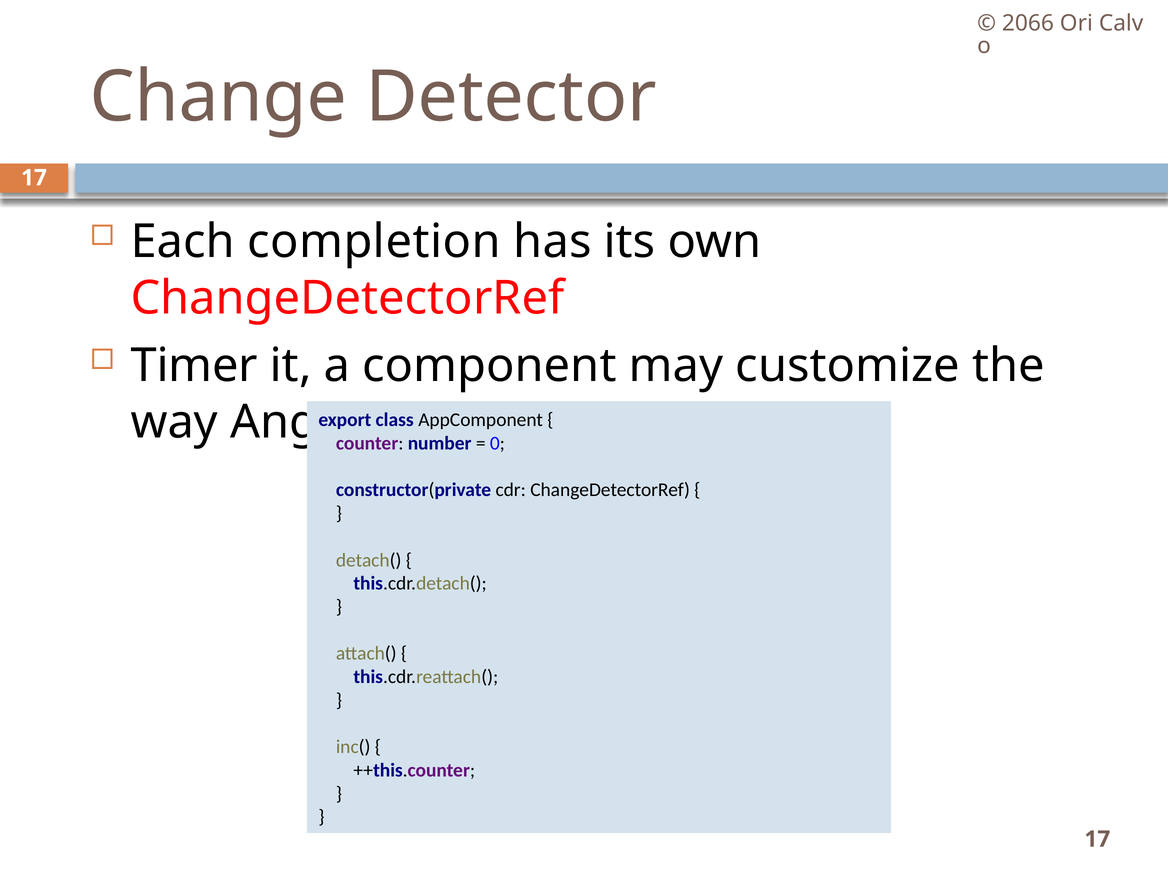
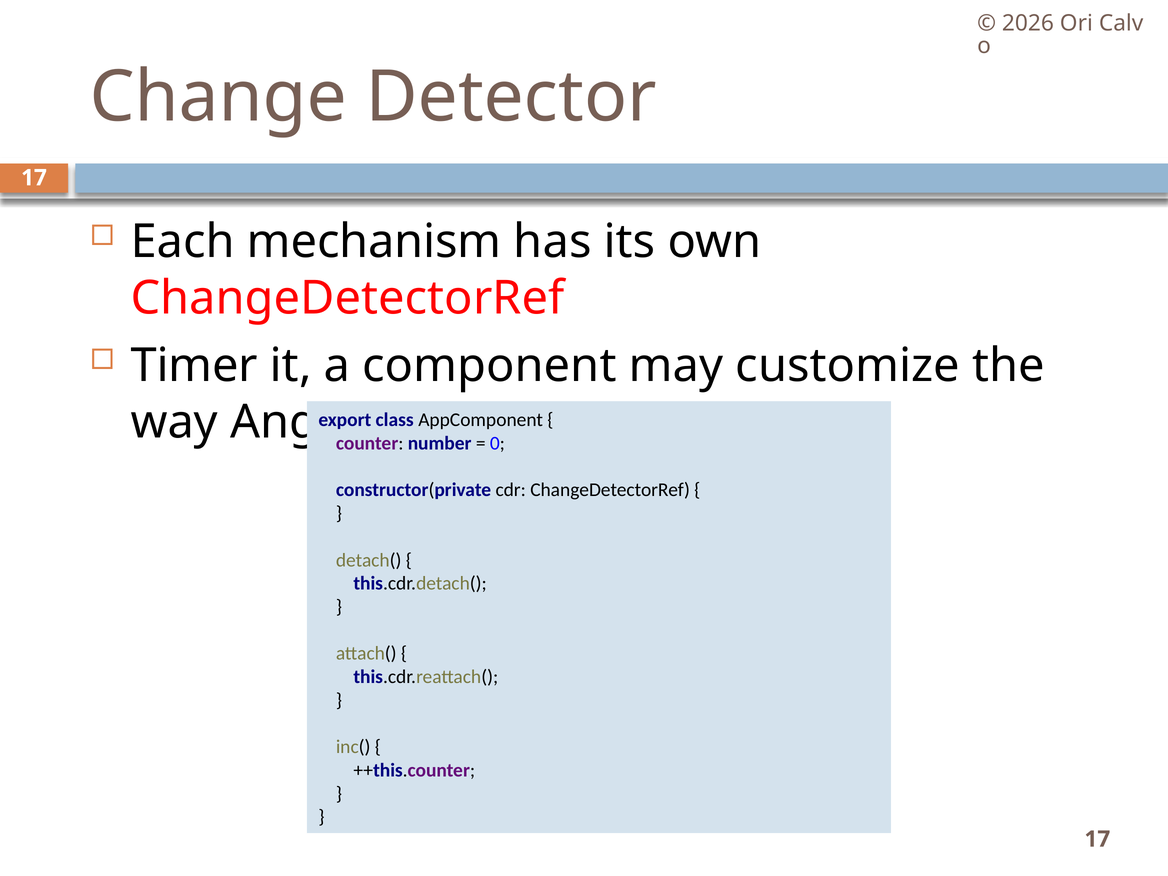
2066: 2066 -> 2026 (1028, 23)
completion: completion -> mechanism (374, 242)
